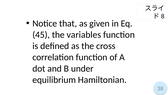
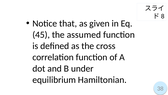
variables: variables -> assumed (84, 35)
